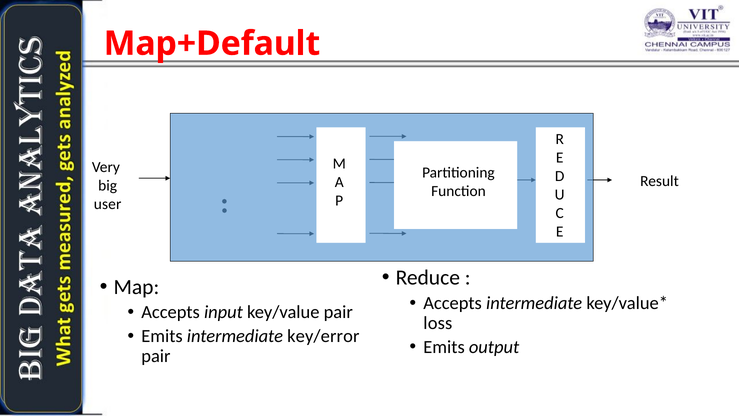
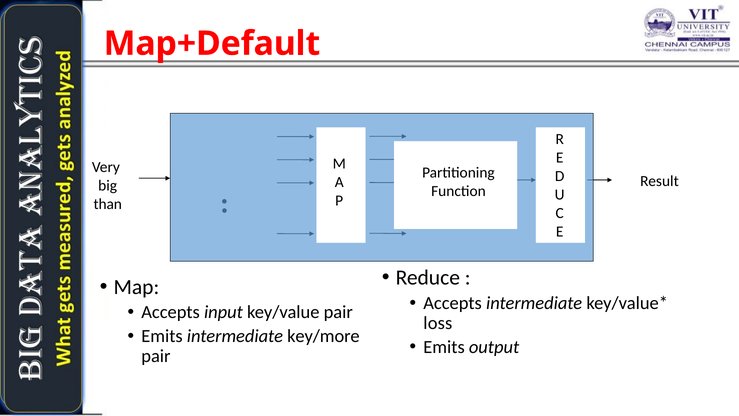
user: user -> than (108, 204)
key/error: key/error -> key/more (323, 336)
